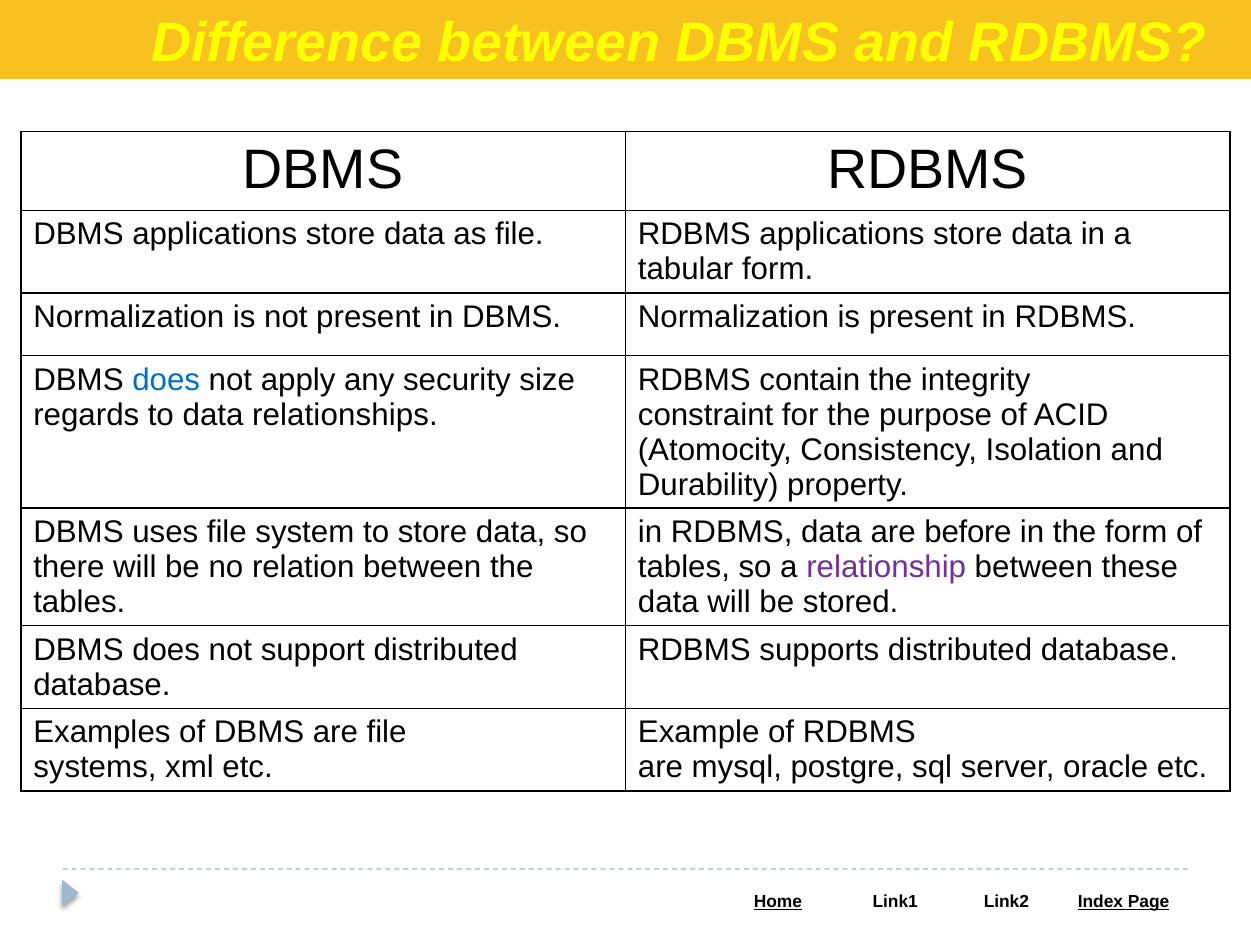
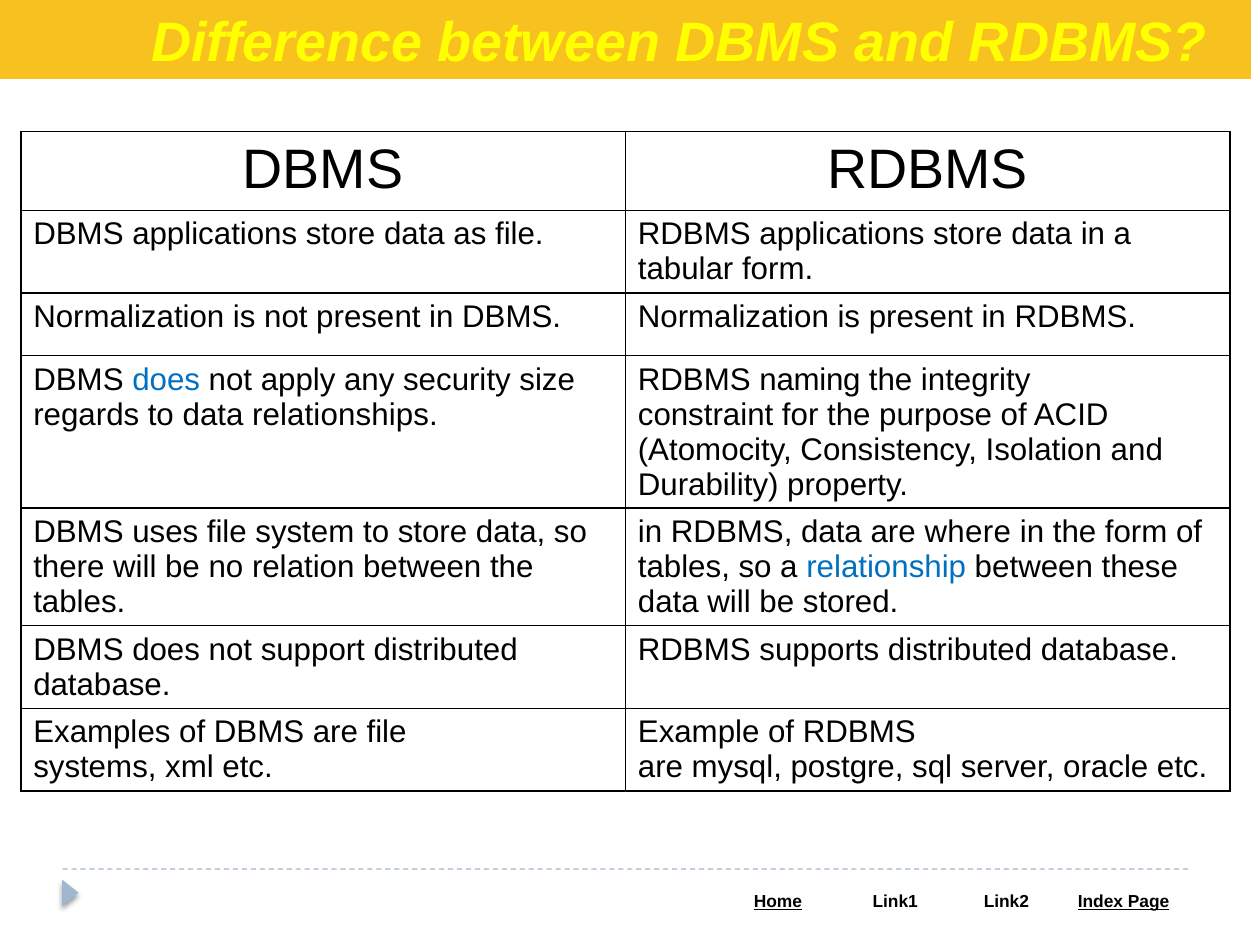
contain: contain -> naming (810, 380)
before: before -> where (968, 533)
relationship colour: purple -> blue (886, 568)
